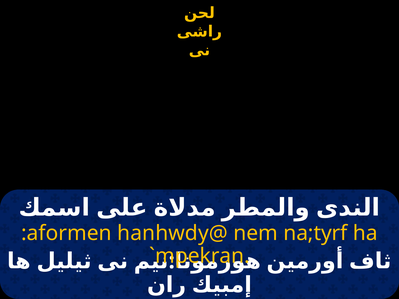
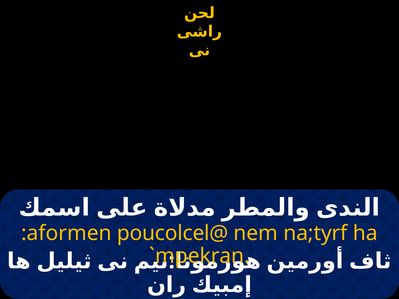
hanhwdy@: hanhwdy@ -> poucolcel@ (173, 233)
